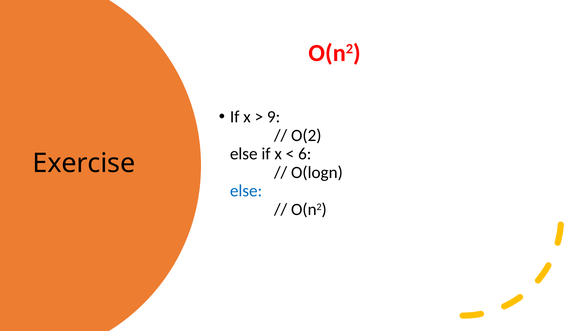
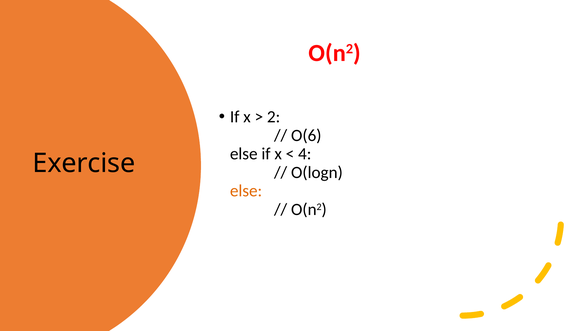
9: 9 -> 2 (274, 117)
O(2: O(2 -> O(6 (306, 135)
6: 6 -> 4 (305, 154)
else colour: blue -> orange (246, 191)
